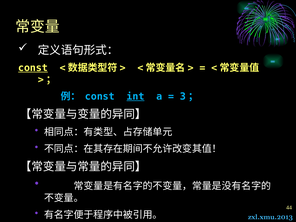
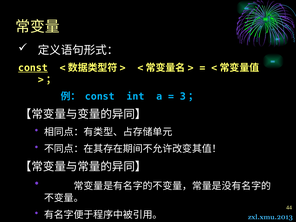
int underline: present -> none (135, 97)
